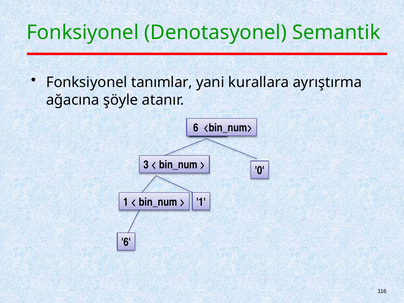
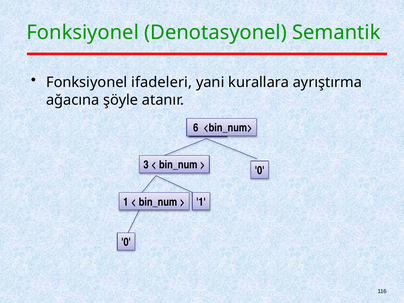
tanımlar: tanımlar -> ifadeleri (162, 82)
6: 6 -> 0 (126, 242)
